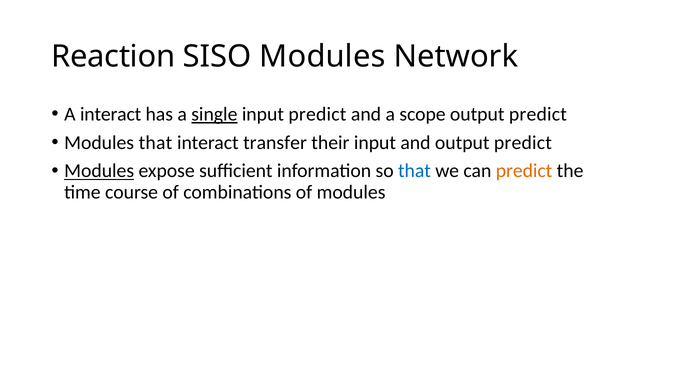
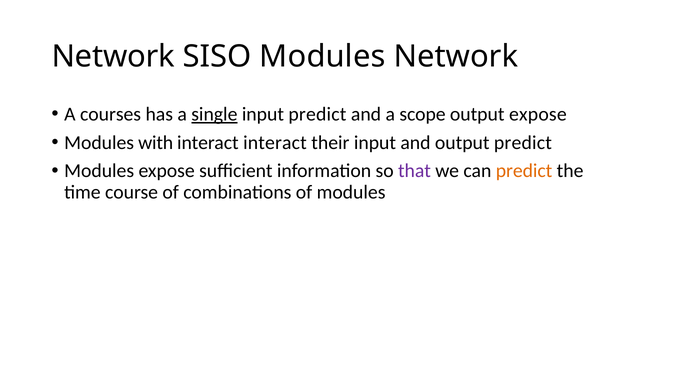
Reaction: Reaction -> Network (113, 57)
A interact: interact -> courses (111, 114)
predict: predict -> expose (538, 114)
Modules that: that -> with (156, 143)
interact transfer: transfer -> interact (275, 143)
Modules underline: present -> none (99, 171)
that colour: blue -> purple (414, 171)
